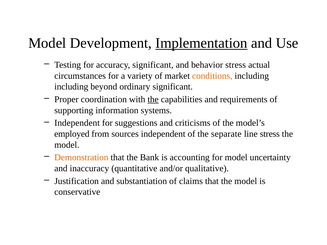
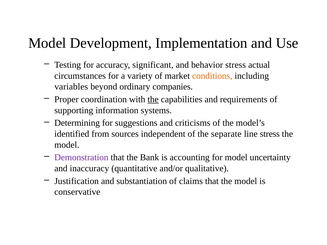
Implementation underline: present -> none (201, 43)
including: including -> variables (71, 87)
ordinary significant: significant -> companies (173, 87)
Independent: Independent -> Determining (77, 123)
employed: employed -> identified (72, 134)
Demonstration colour: orange -> purple (81, 158)
